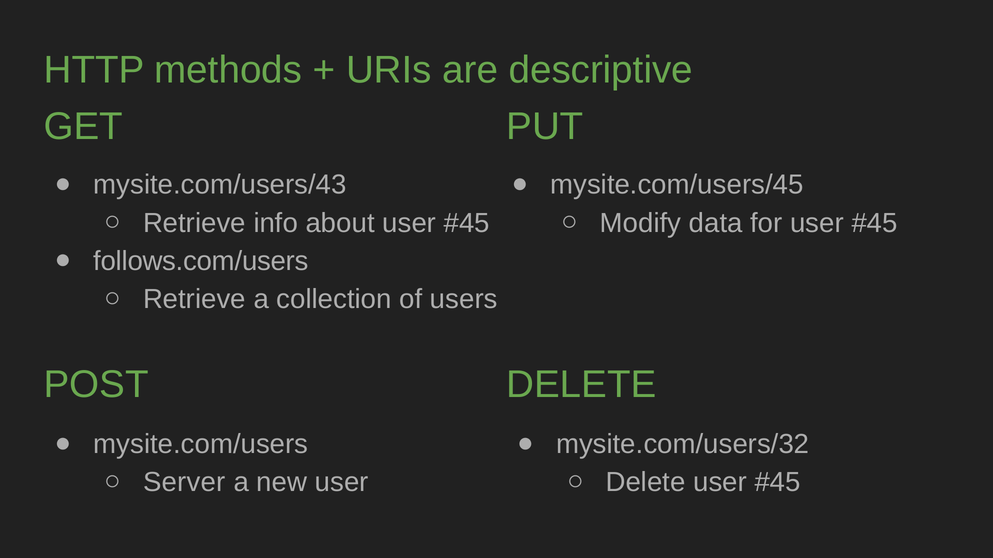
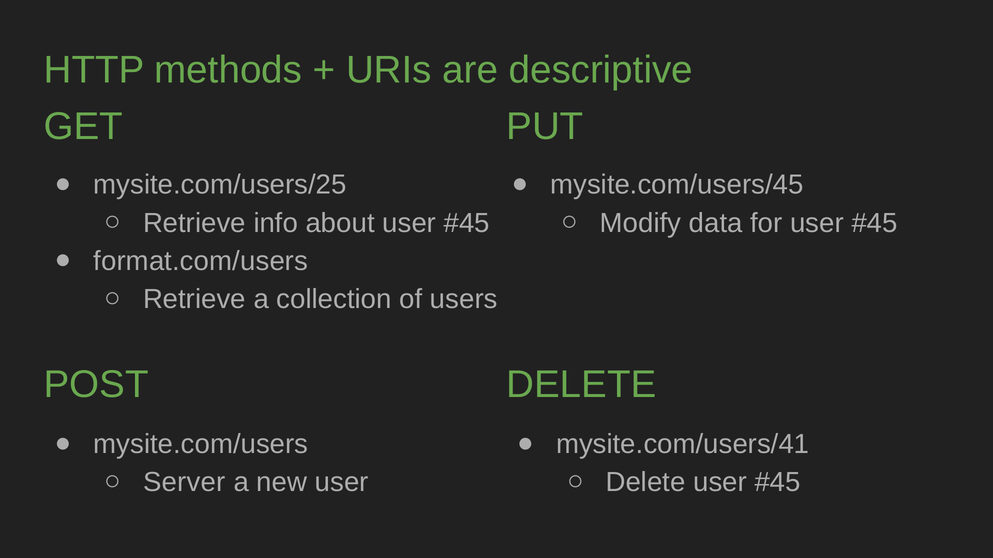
mysite.com/users/43: mysite.com/users/43 -> mysite.com/users/25 (220, 185)
follows.com/users: follows.com/users -> format.com/users (201, 261)
mysite.com/users/32: mysite.com/users/32 -> mysite.com/users/41 (683, 445)
